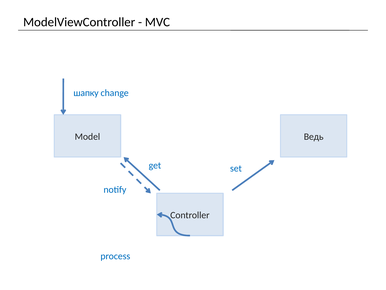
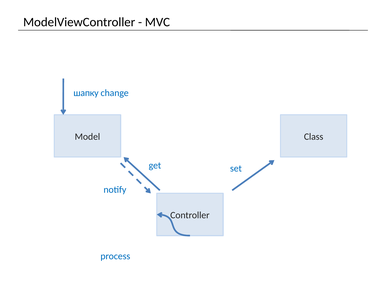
Ведь: Ведь -> Class (314, 136)
